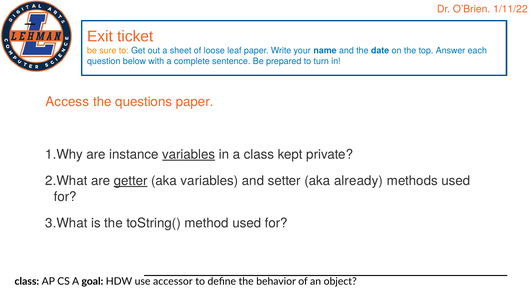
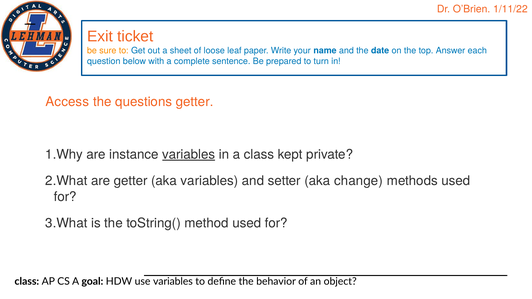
questions paper: paper -> getter (195, 102)
getter underline: present -> none (131, 181)
already: already -> change (359, 181)
accessor: accessor -> variables (173, 282)
